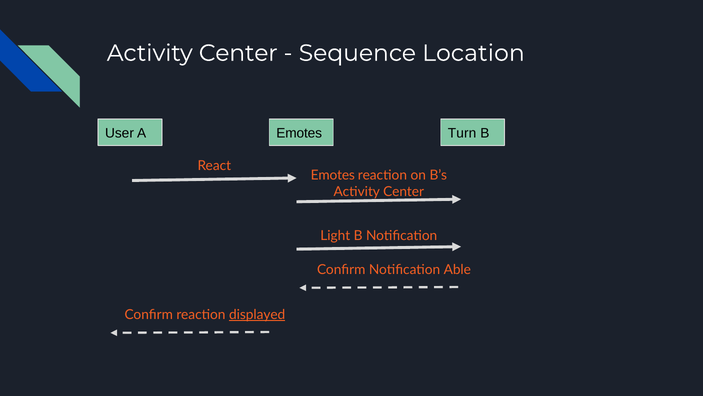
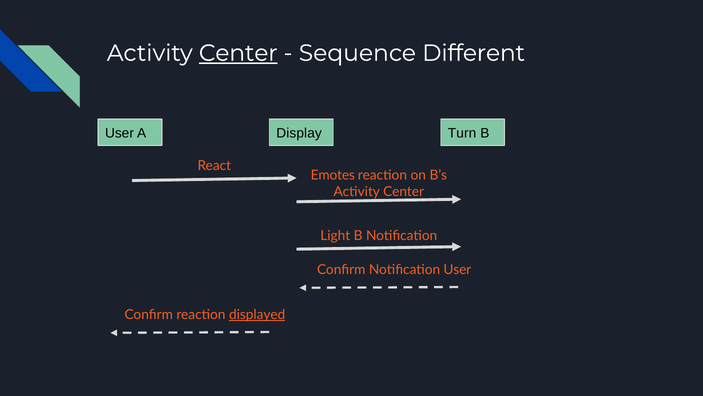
Center underline: none -> present (238, 53)
Location: Location -> Different (474, 53)
Emotes: Emotes -> Display (299, 133)
Notification Able: Able -> User (457, 269)
